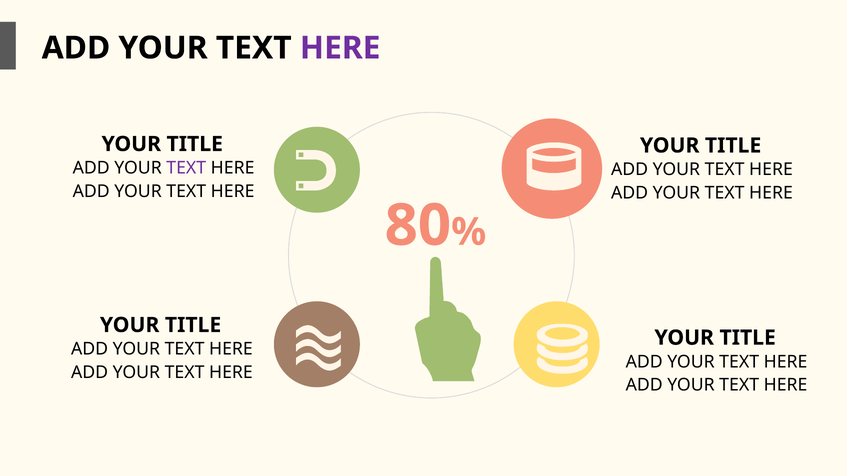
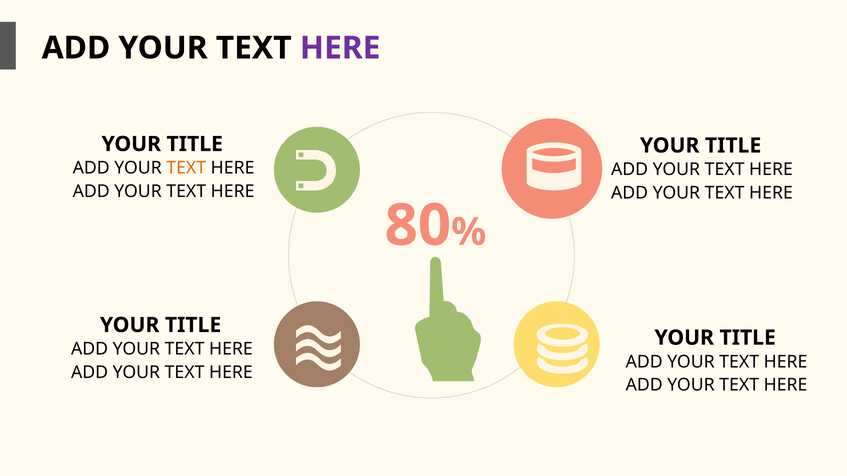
TEXT colour: purple -> orange (186, 168)
